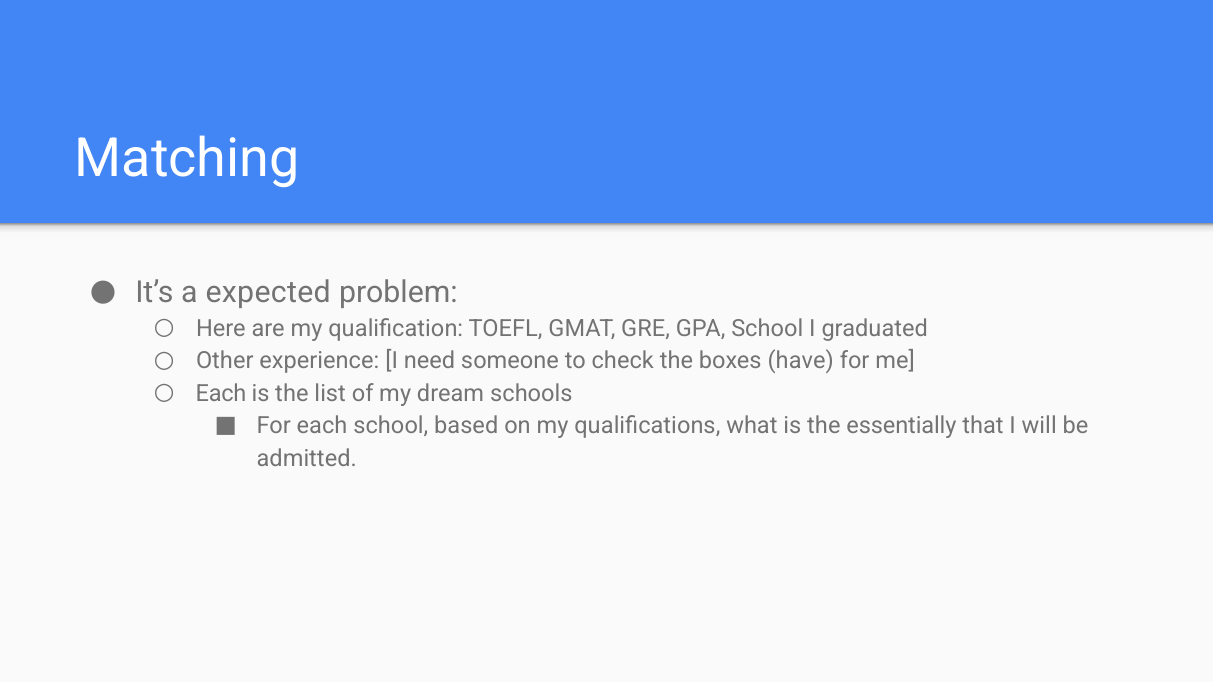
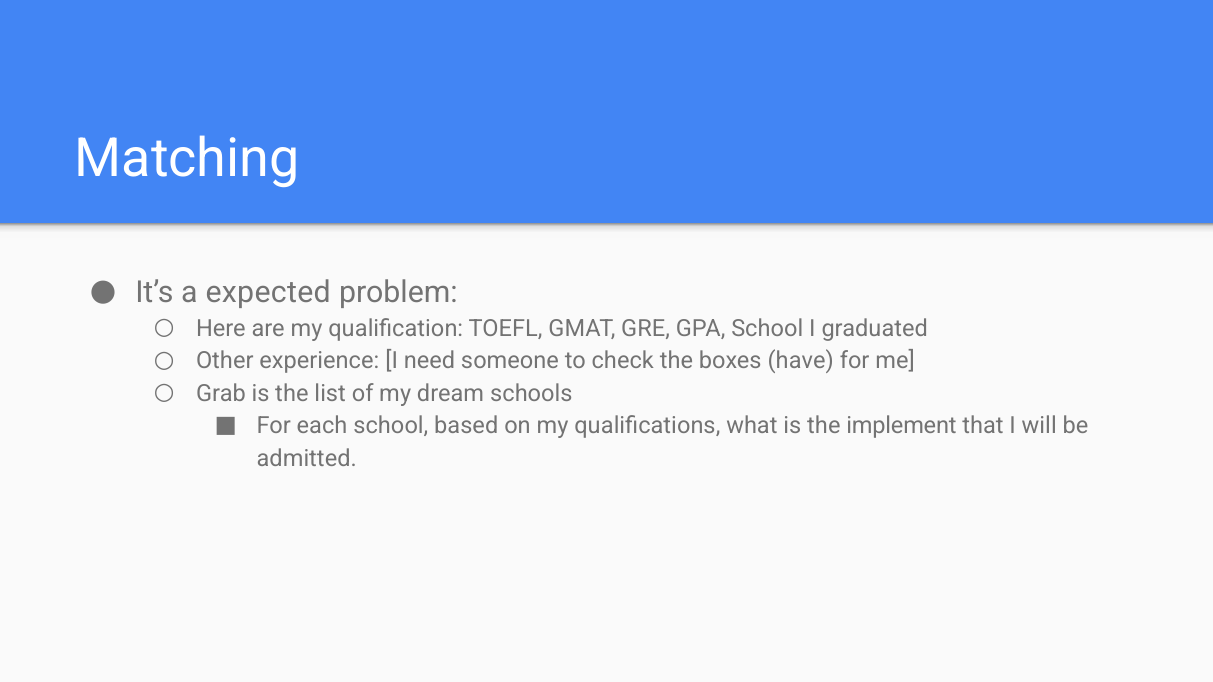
Each: Each -> Grab (221, 394)
essentially: essentially -> implement (901, 426)
